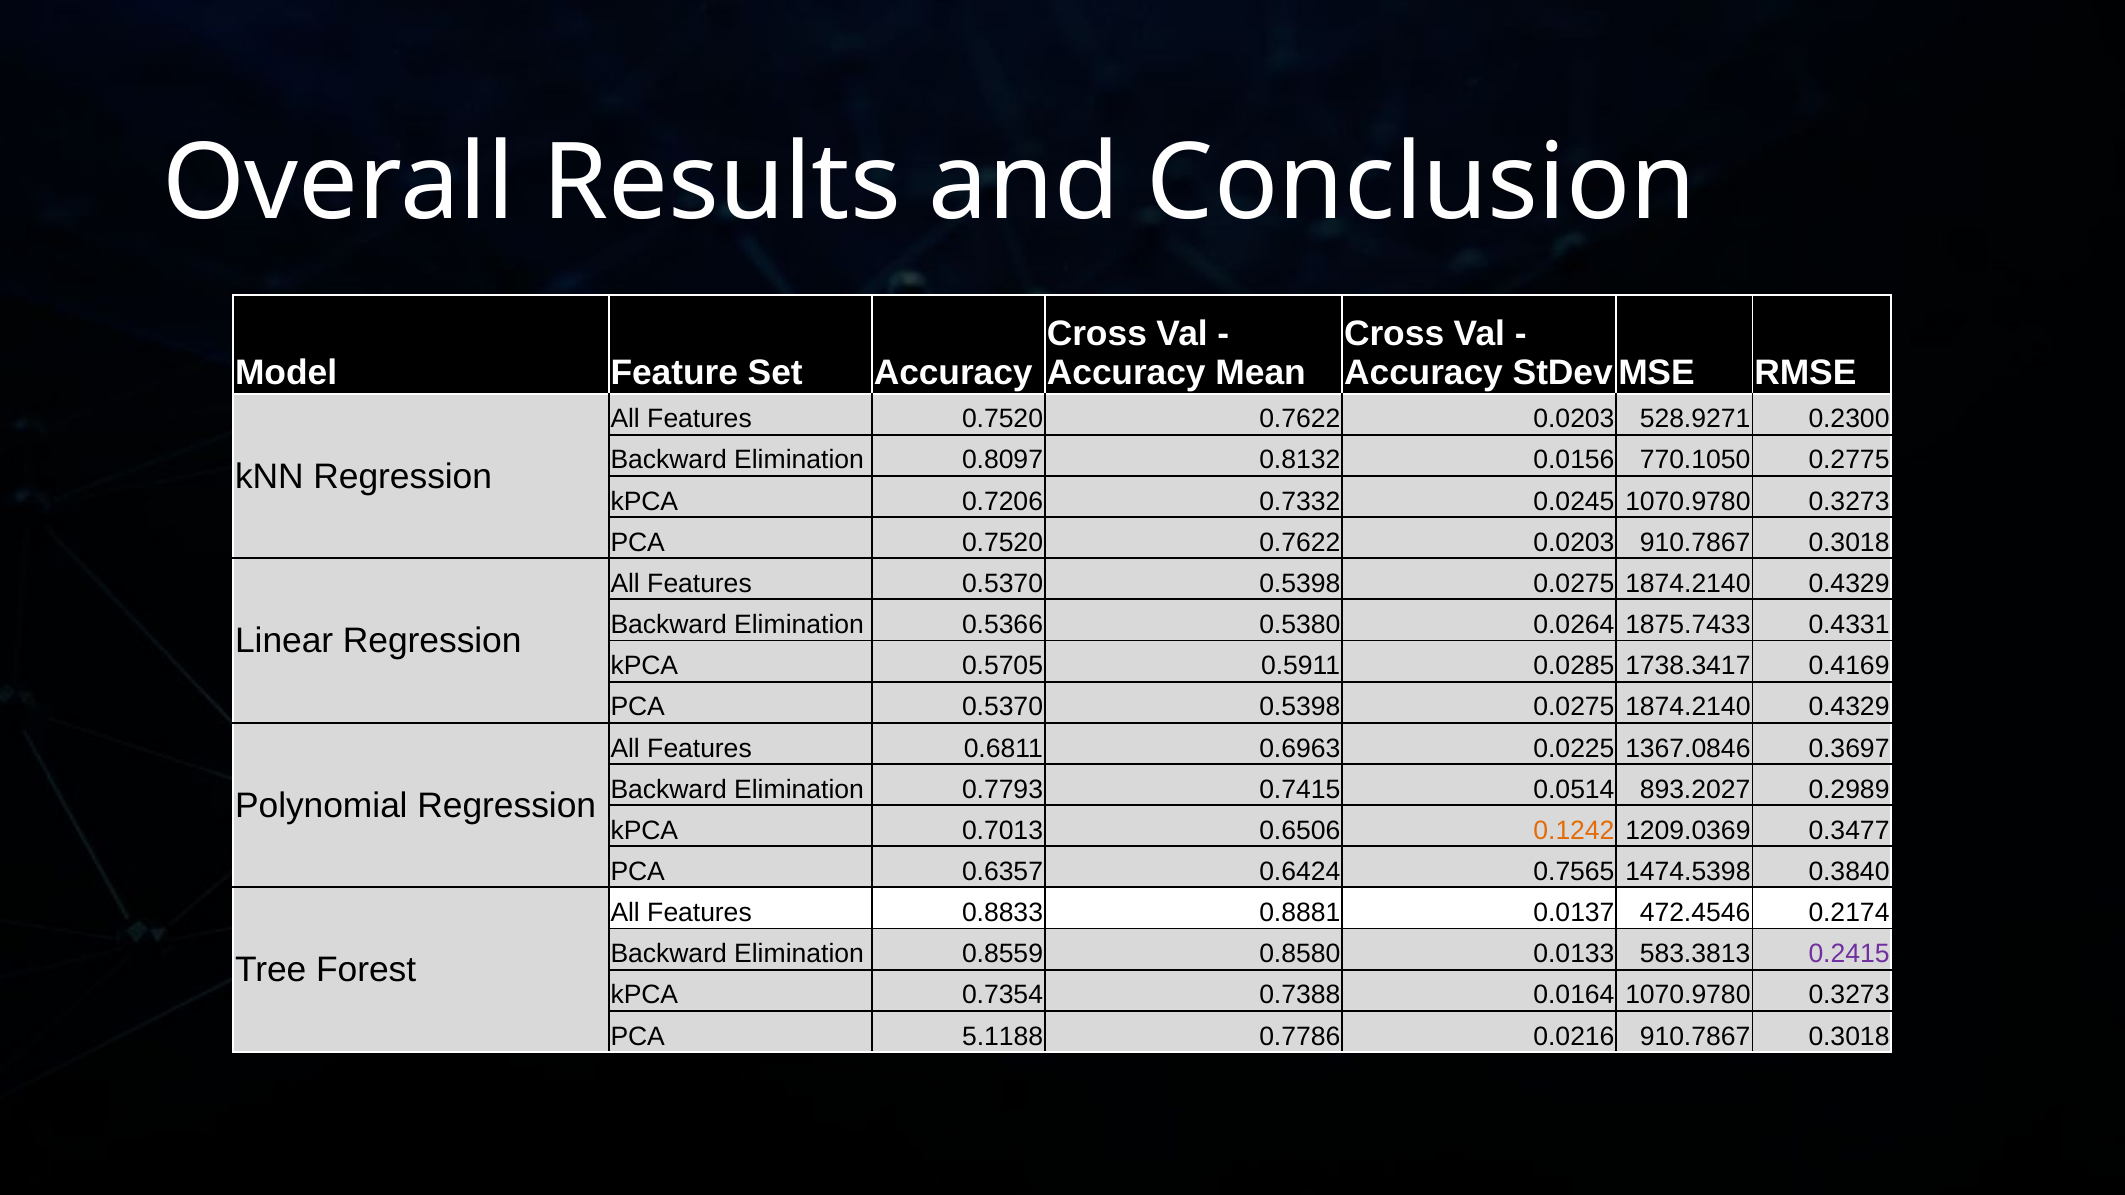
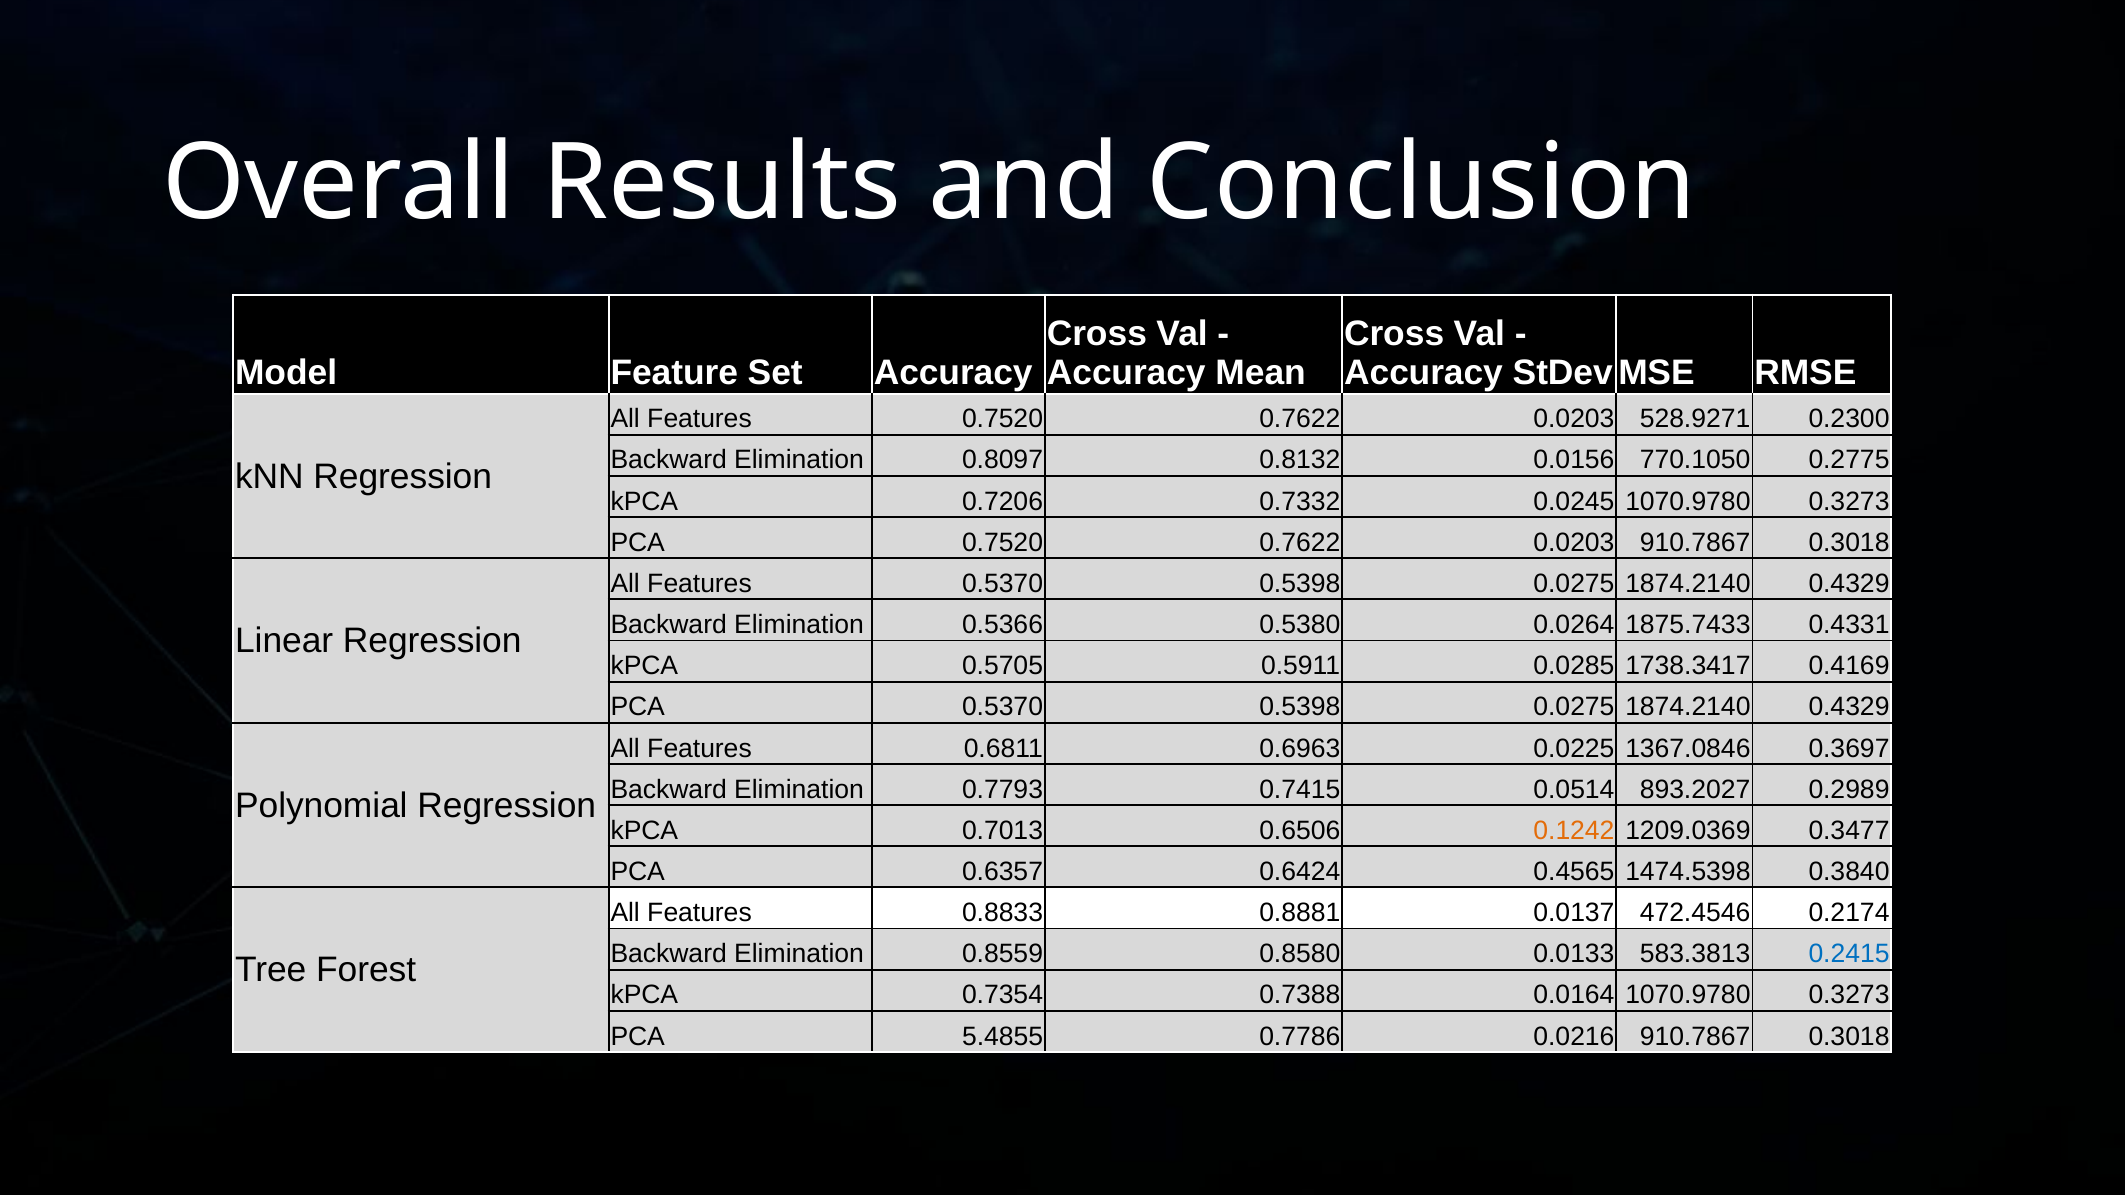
0.7565: 0.7565 -> 0.4565 (1574, 872)
0.2415 colour: purple -> blue (1849, 954)
5.1188: 5.1188 -> 5.4855 (1003, 1037)
